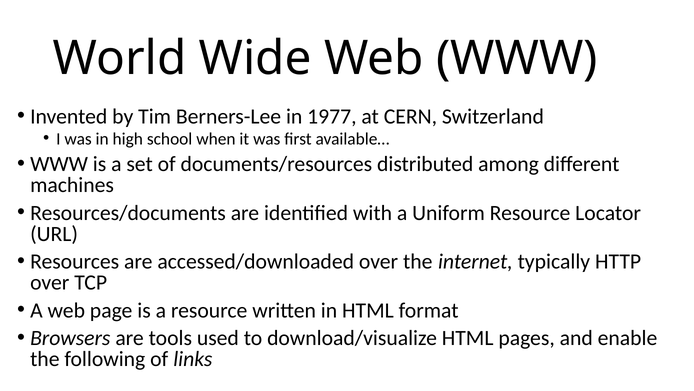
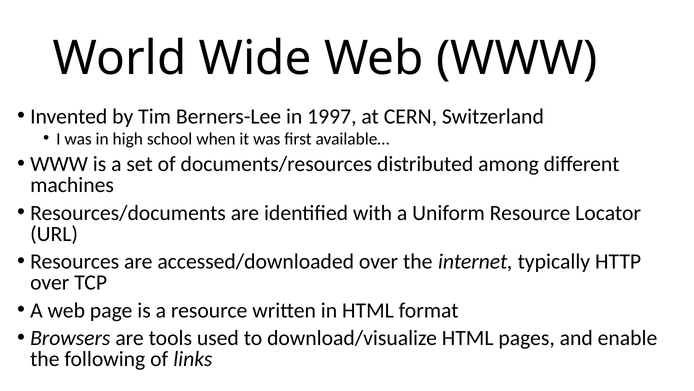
1977: 1977 -> 1997 (332, 116)
